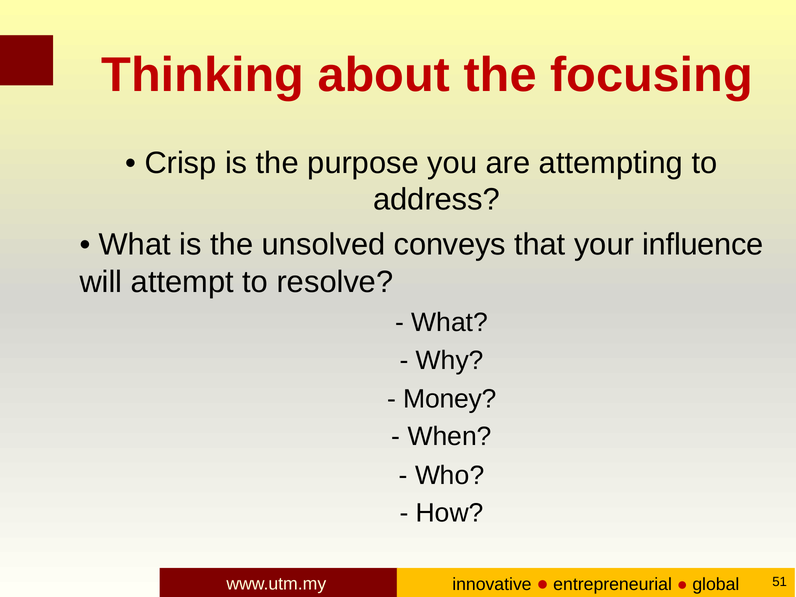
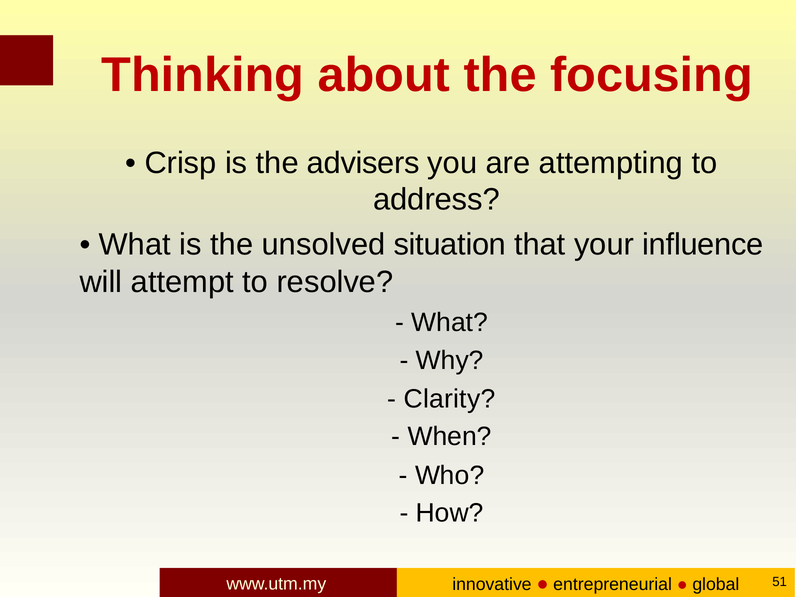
purpose: purpose -> advisers (363, 163)
conveys: conveys -> situation (450, 245)
Money: Money -> Clarity (450, 399)
